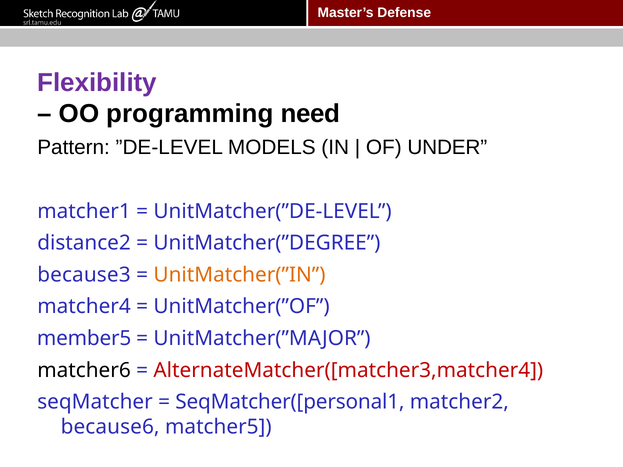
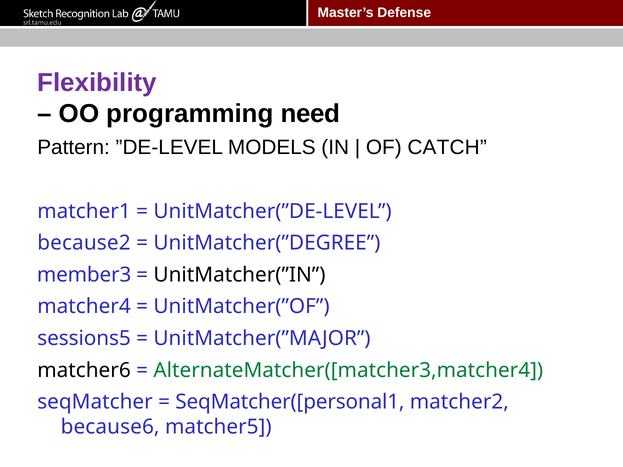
UNDER: UNDER -> CATCH (447, 148)
distance2: distance2 -> because2 (84, 243)
because3: because3 -> member3 (84, 275)
UnitMatcher(”IN colour: orange -> black (239, 275)
member5: member5 -> sessions5 (84, 339)
AlternateMatcher([matcher3,matcher4 colour: red -> green (348, 370)
